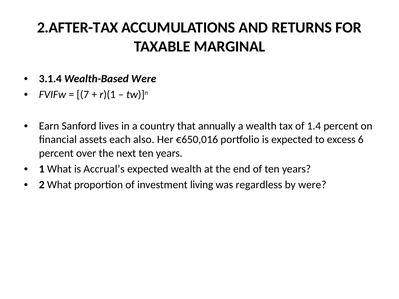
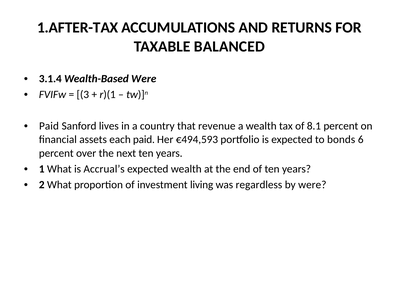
2.AFTER-TAX: 2.AFTER-TAX -> 1.AFTER-TAX (78, 28)
MARGINAL: MARGINAL -> BALANCED (229, 47)
7: 7 -> 3 (83, 95)
Earn: Earn -> Paid (49, 126)
annually: annually -> revenue (217, 126)
1.4: 1.4 -> 8.1 (314, 126)
each also: also -> paid (144, 140)
€650,016: €650,016 -> €494,593 (197, 140)
excess: excess -> bonds (341, 140)
